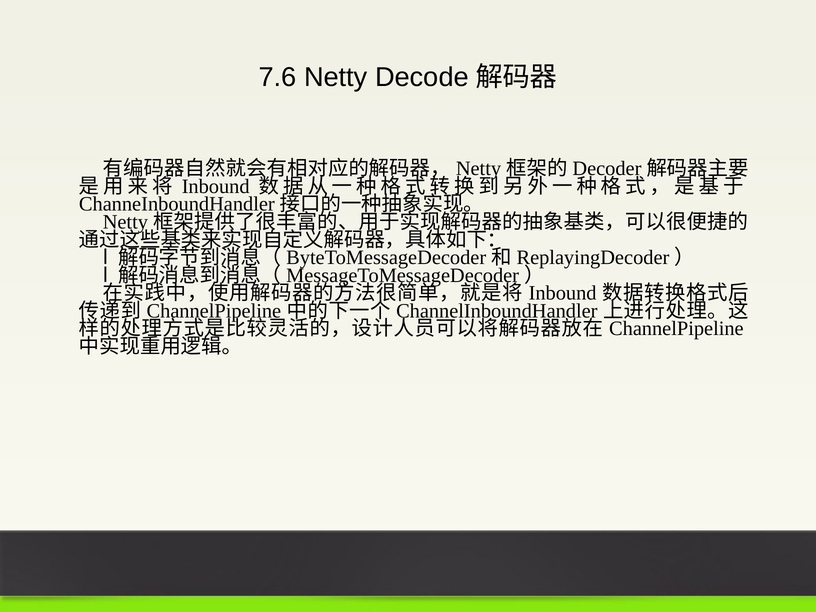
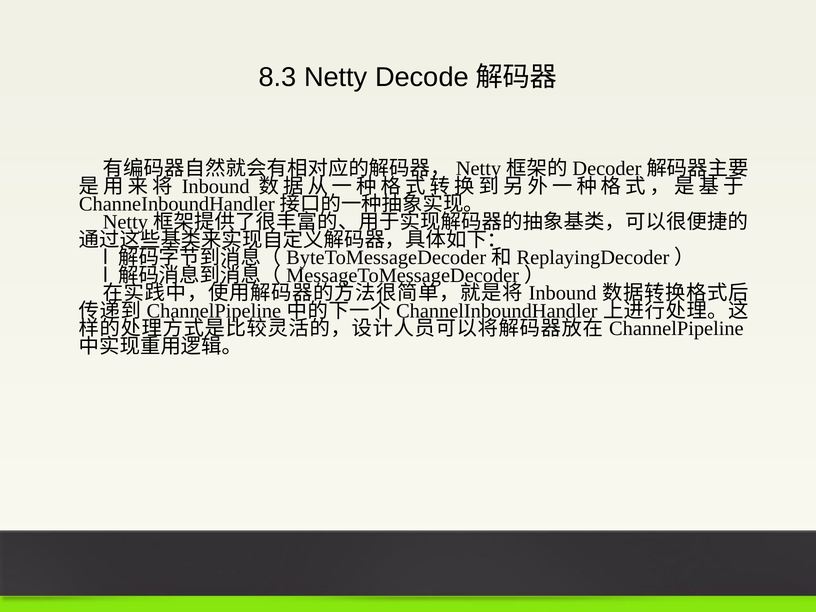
7.6: 7.6 -> 8.3 (278, 77)
